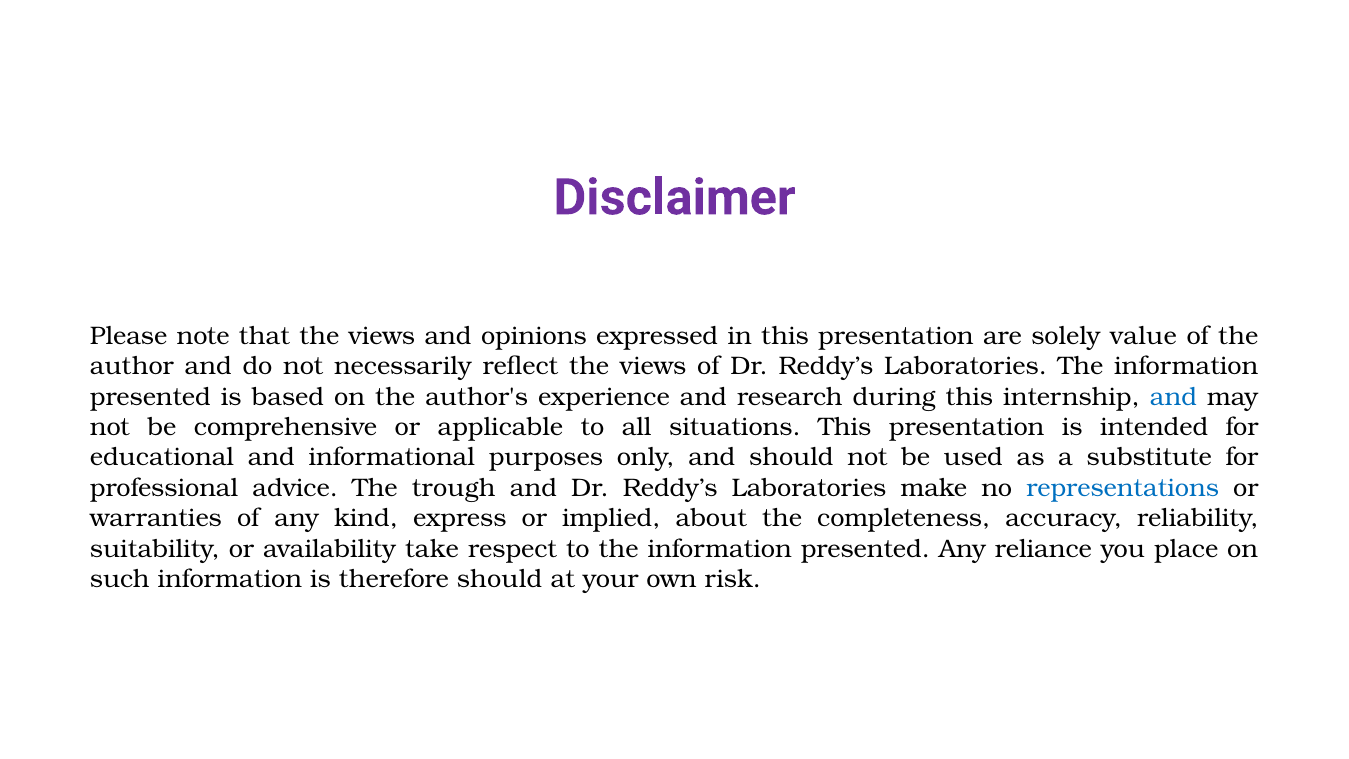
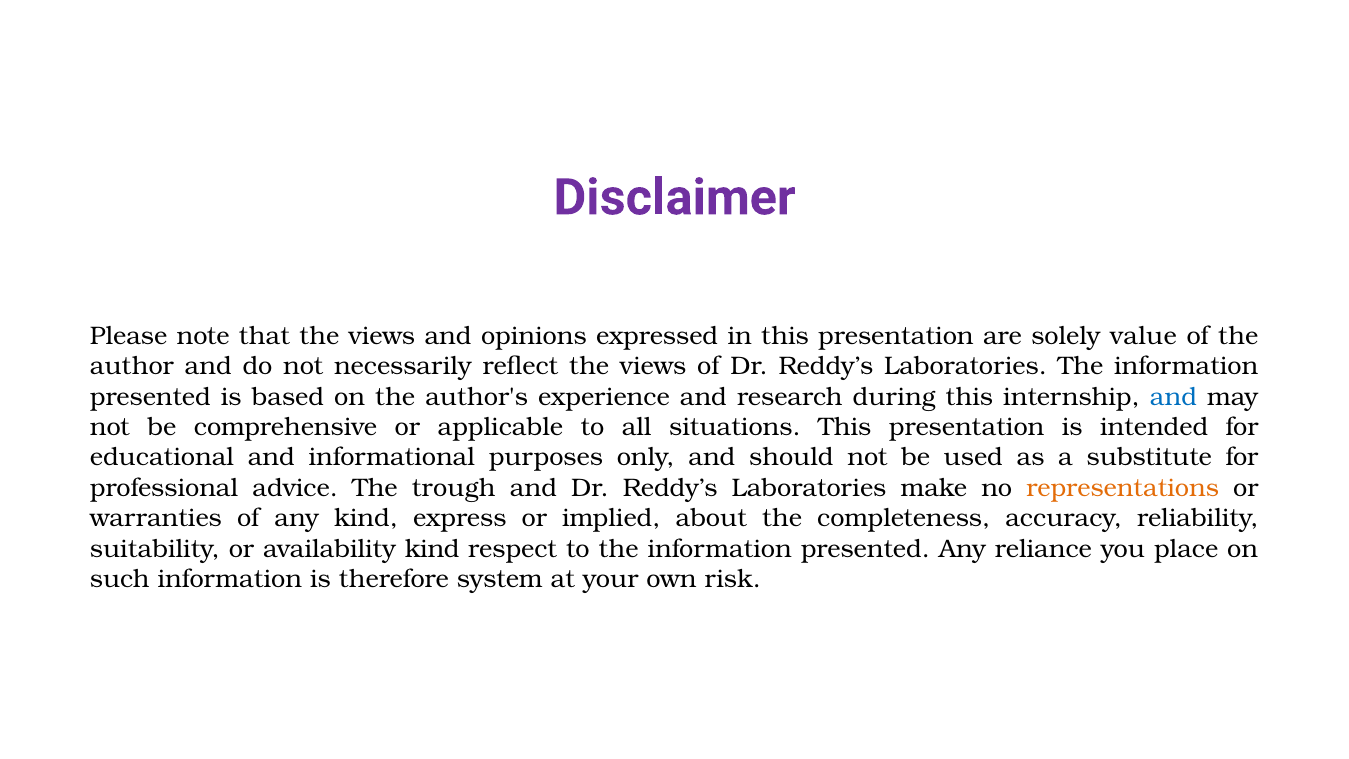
representations colour: blue -> orange (1123, 488)
availability take: take -> kind (432, 549)
therefore should: should -> system (500, 579)
